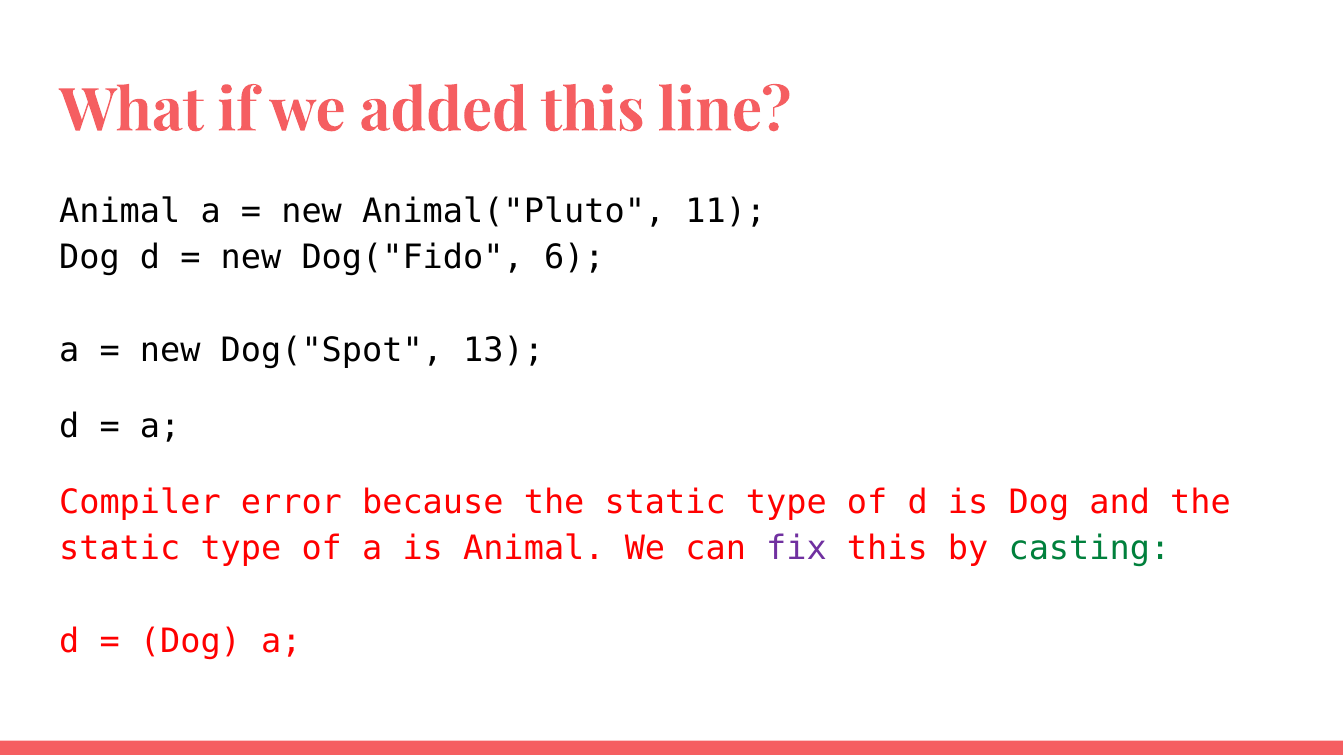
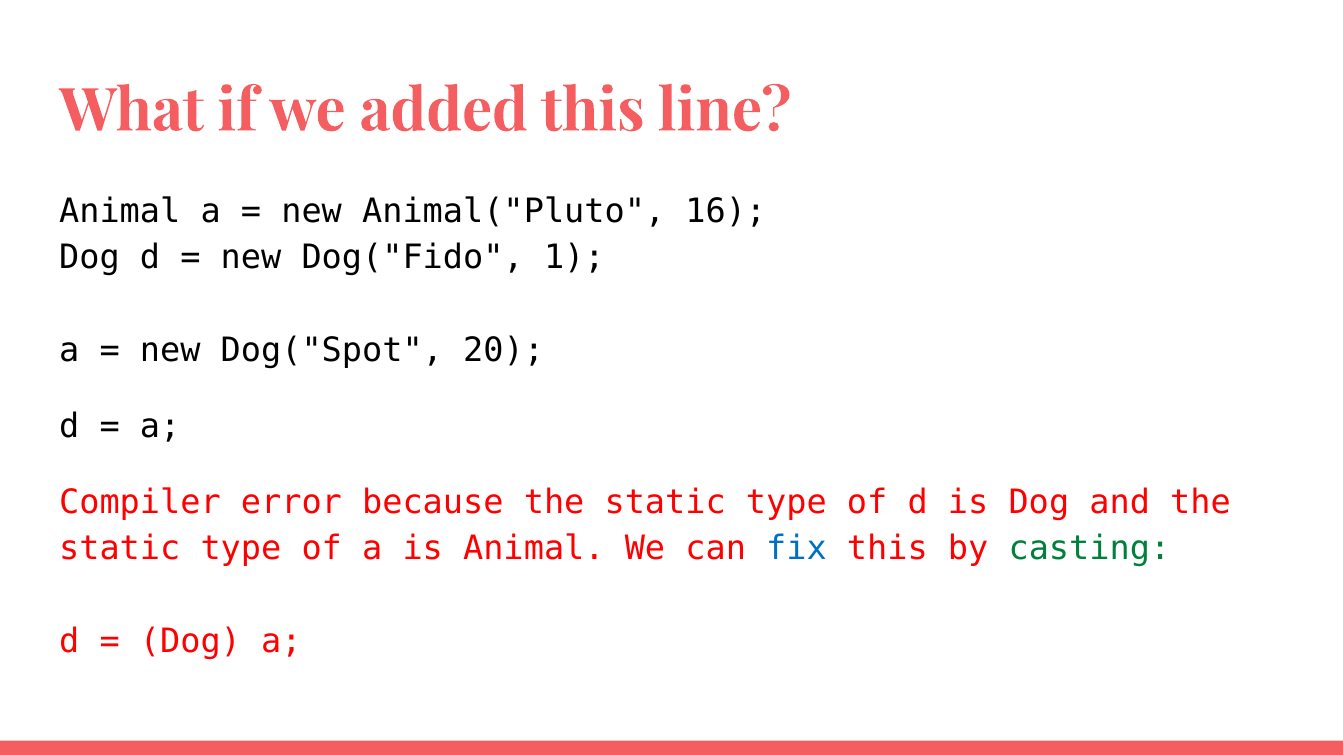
11: 11 -> 16 (726, 211)
6: 6 -> 1 (574, 258)
13: 13 -> 20 (504, 350)
fix colour: purple -> blue (796, 549)
